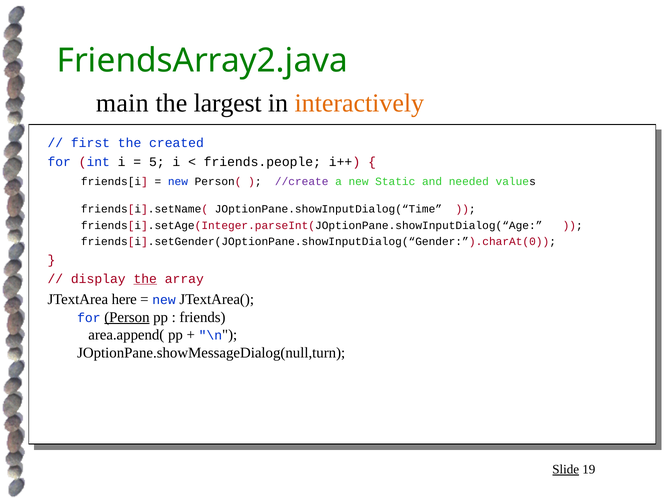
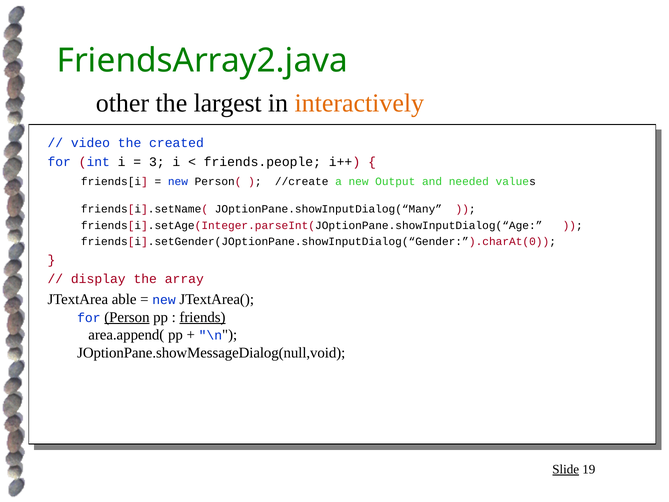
main: main -> other (122, 103)
first: first -> video (90, 143)
5: 5 -> 3 (157, 162)
//create colour: purple -> black (302, 182)
Static: Static -> Output (395, 182)
JOptionPane.showInputDialog(“Time: JOptionPane.showInputDialog(“Time -> JOptionPane.showInputDialog(“Many (328, 209)
the underline: present -> none (145, 279)
here: here -> able (124, 299)
friends underline: none -> present (203, 317)
JOptionPane.showMessageDialog(null,turn: JOptionPane.showMessageDialog(null,turn -> JOptionPane.showMessageDialog(null,void (211, 353)
